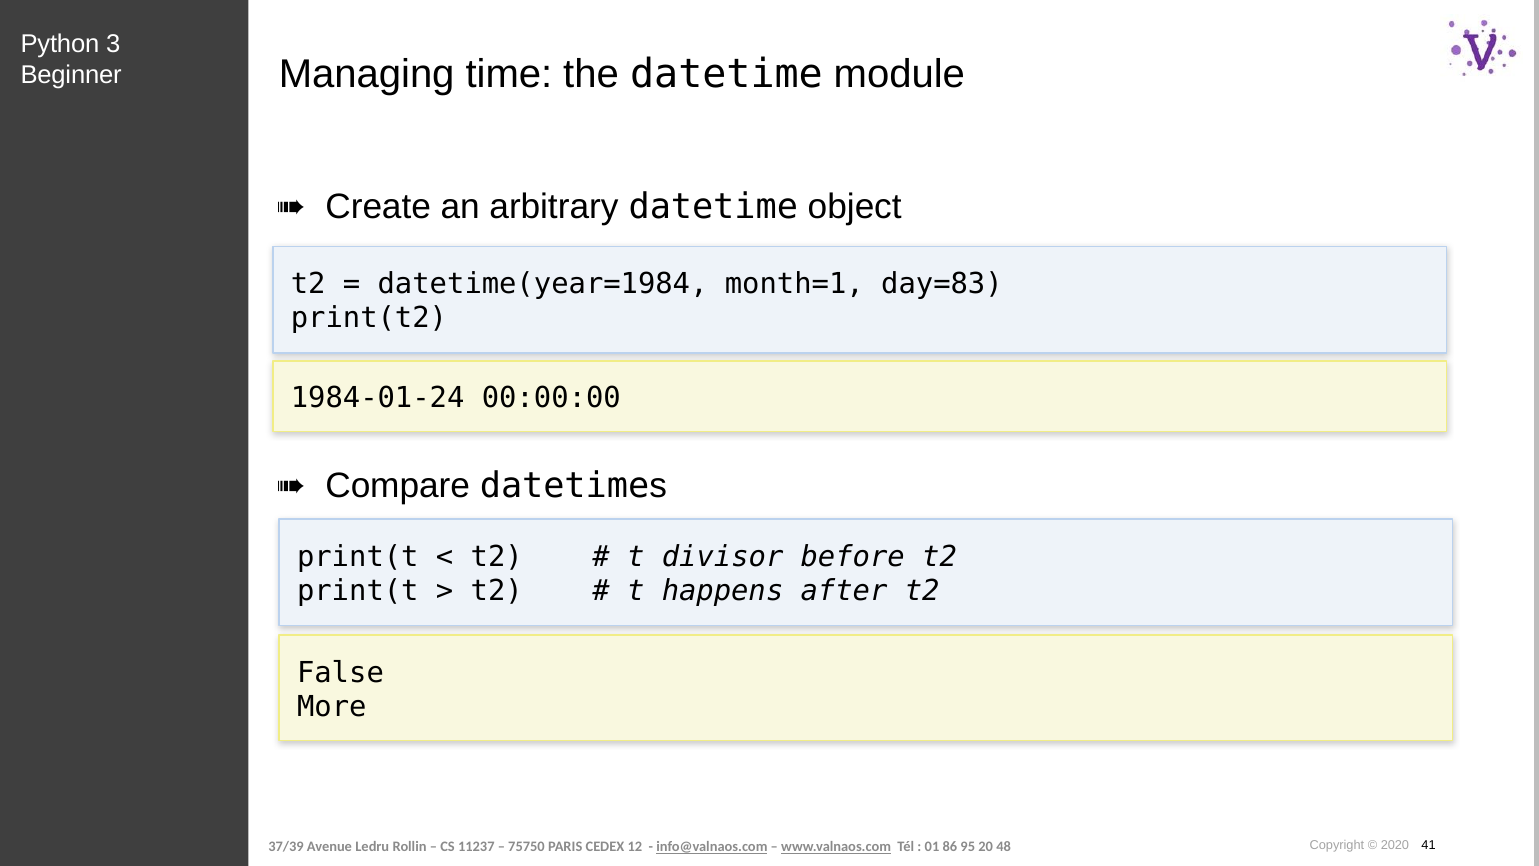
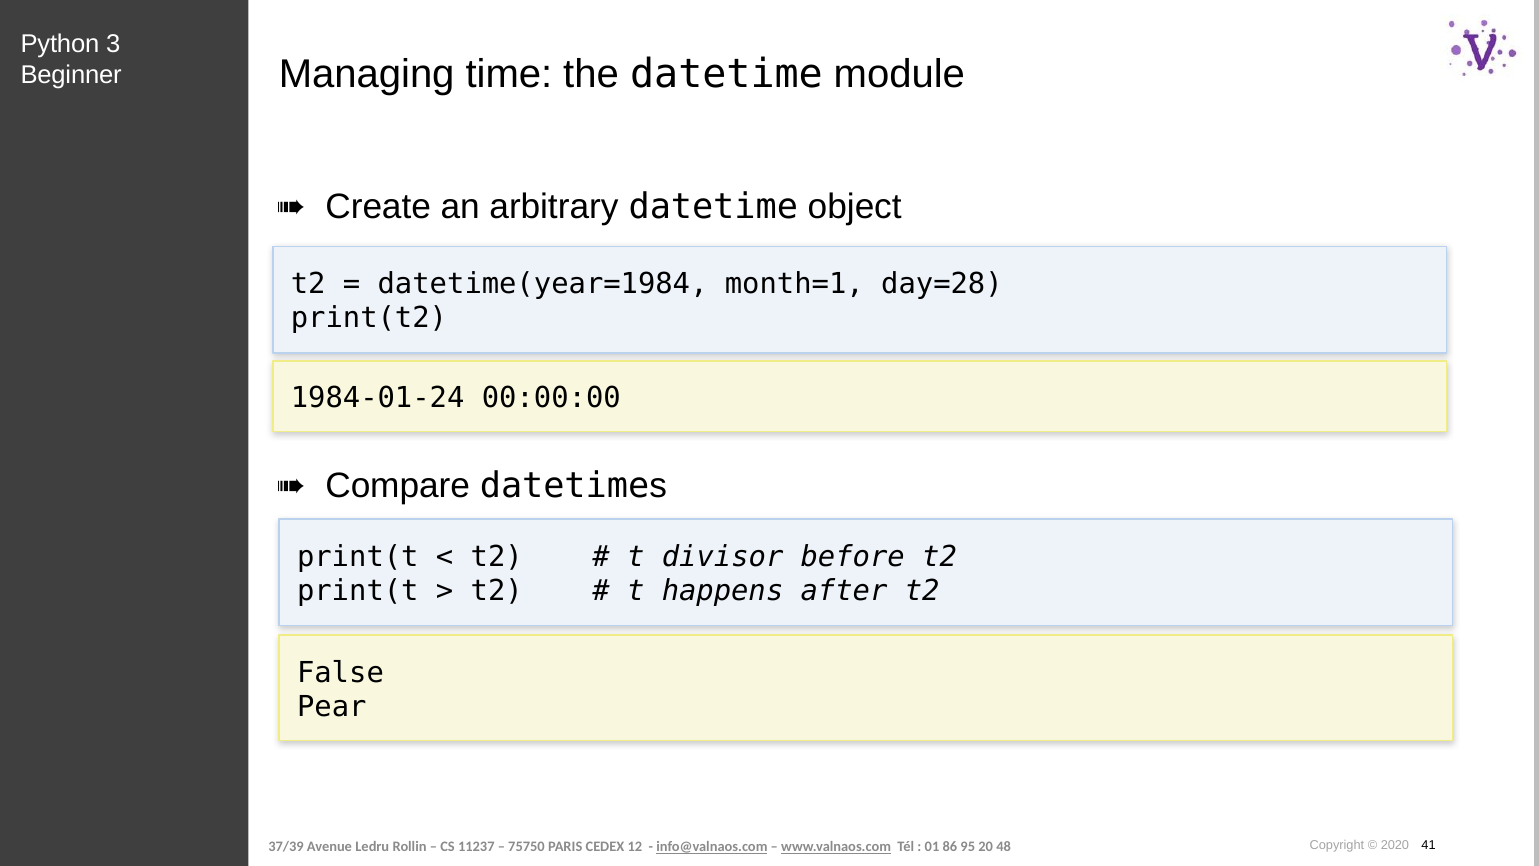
day=83: day=83 -> day=28 (942, 284)
More: More -> Pear (332, 707)
